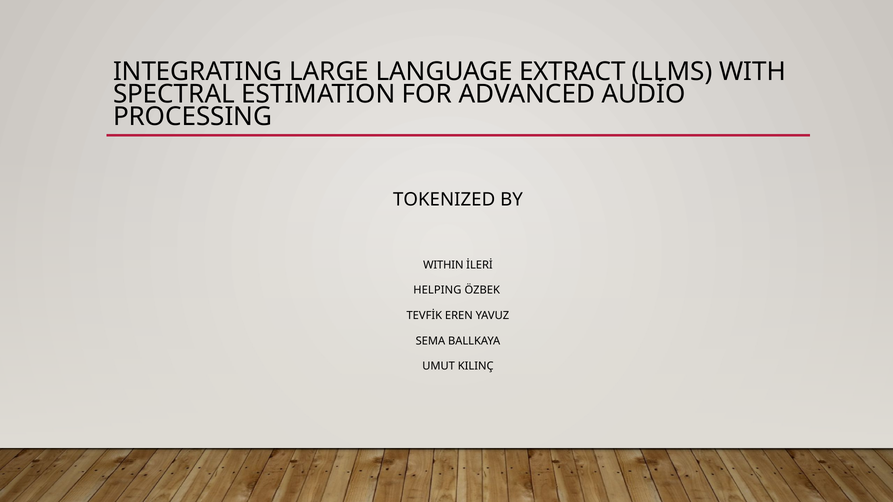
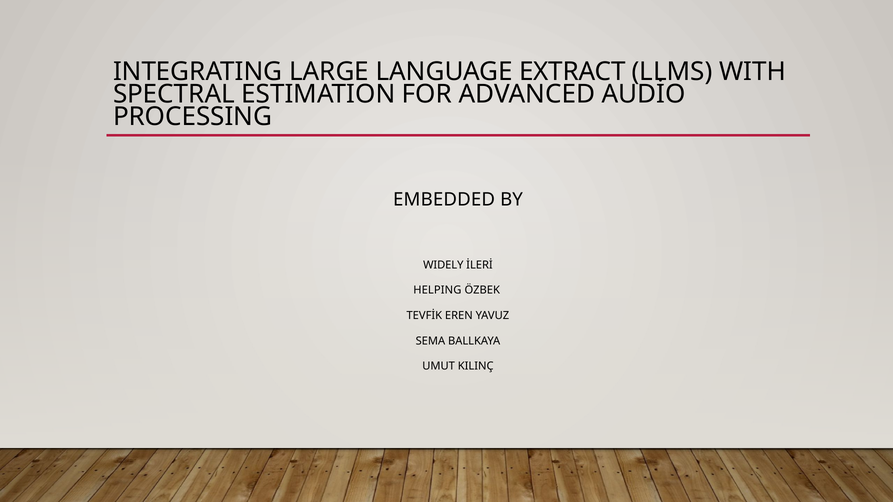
TOKENIZED: TOKENIZED -> EMBEDDED (444, 200)
WITHIN: WITHIN -> WIDELY (443, 265)
